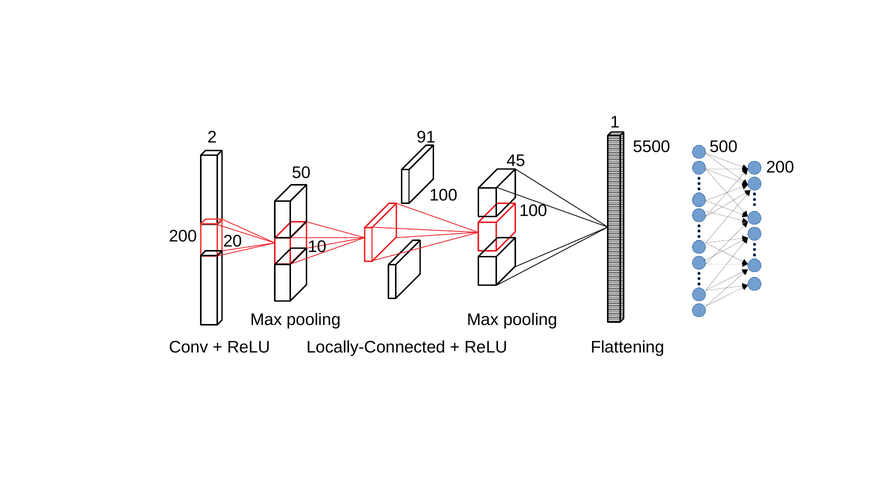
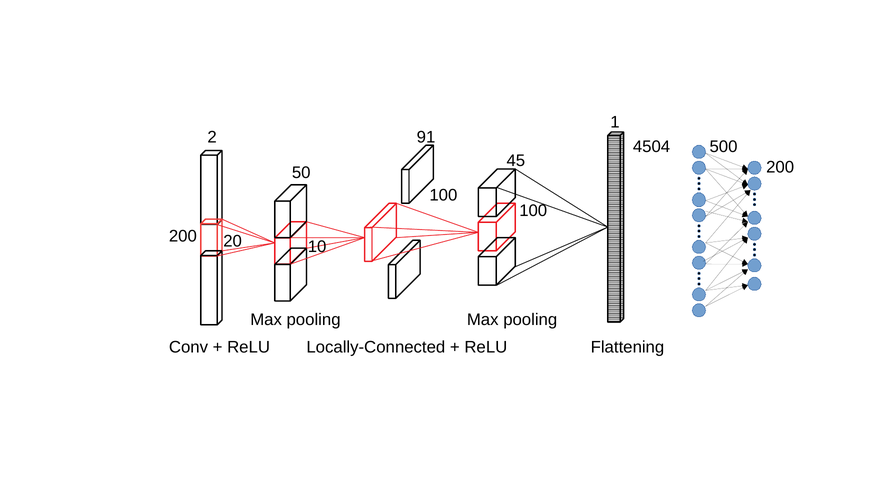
5500: 5500 -> 4504 (652, 147)
